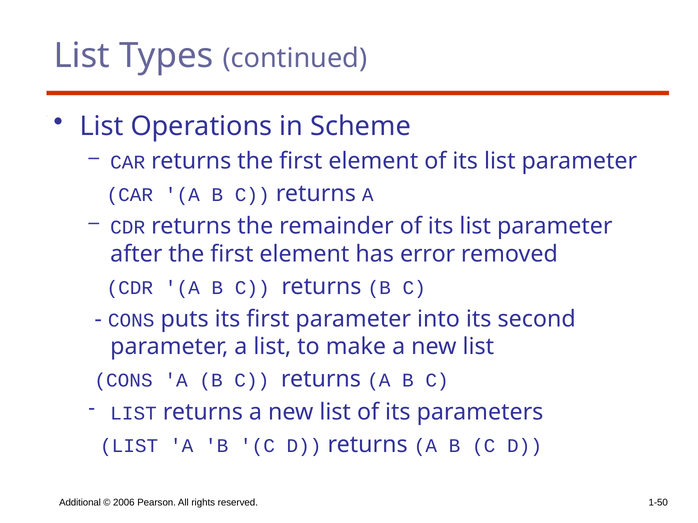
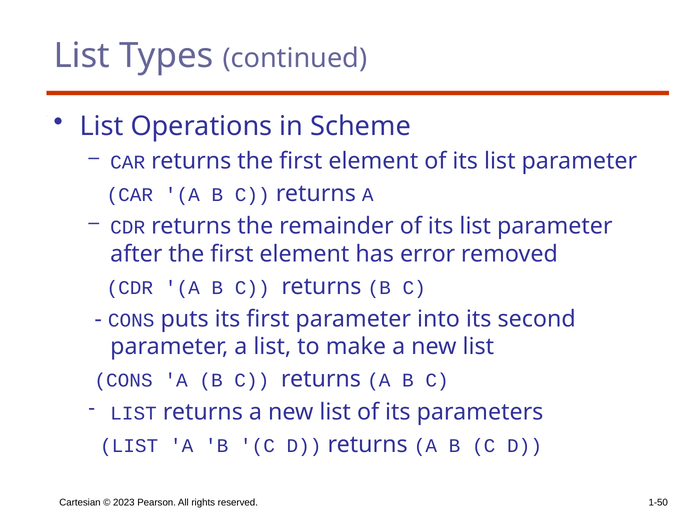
Additional: Additional -> Cartesian (80, 503)
2006: 2006 -> 2023 (124, 503)
